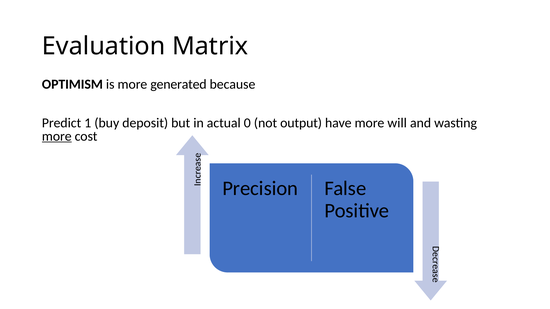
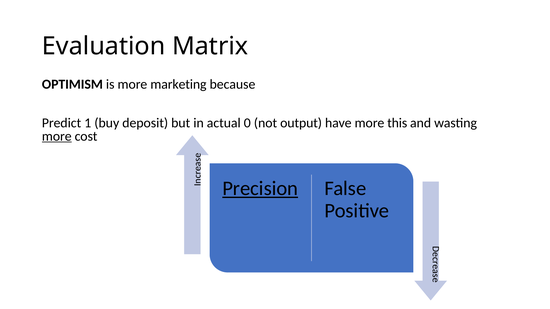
generated: generated -> marketing (178, 84)
will: will -> this (397, 123)
Precision underline: none -> present (260, 189)
